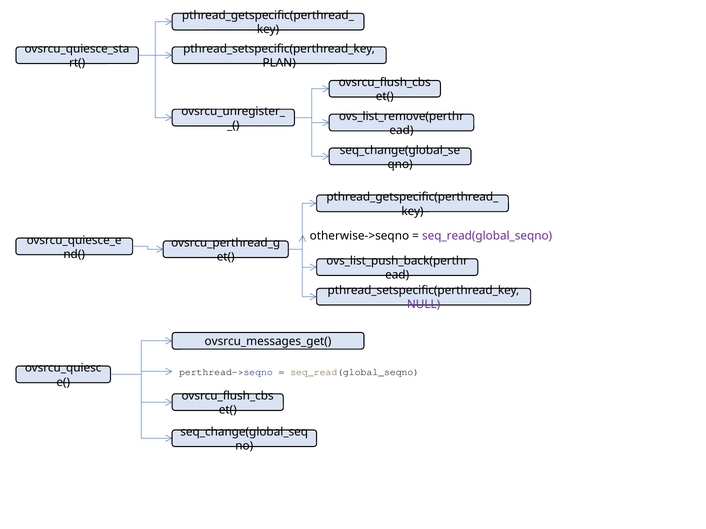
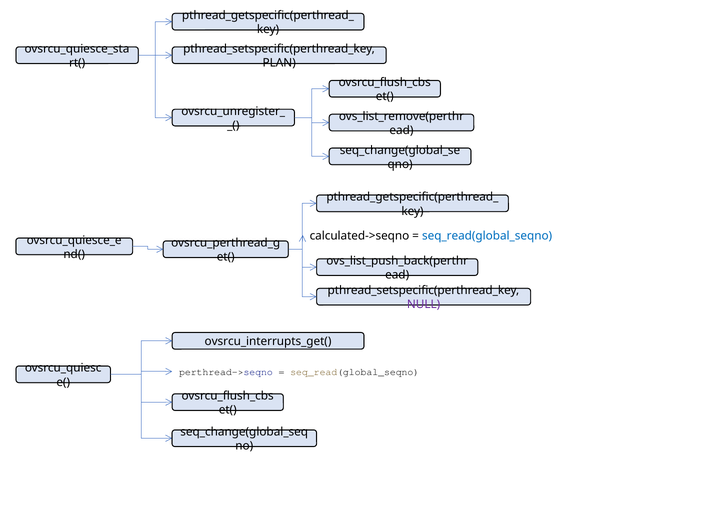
otherwise->seqno: otherwise->seqno -> calculated->seqno (359, 236)
seq_read(global_seqno colour: purple -> blue (487, 236)
ovsrcu_messages_get(: ovsrcu_messages_get( -> ovsrcu_interrupts_get( (268, 342)
